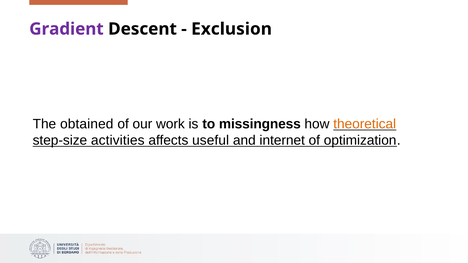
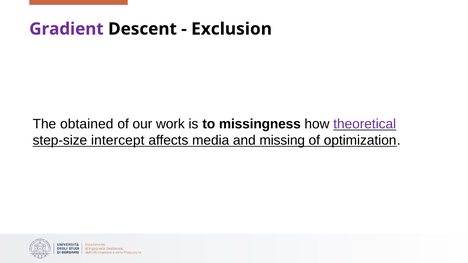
theoretical colour: orange -> purple (365, 124)
activities: activities -> intercept (118, 141)
useful: useful -> media (211, 141)
internet: internet -> missing (282, 141)
